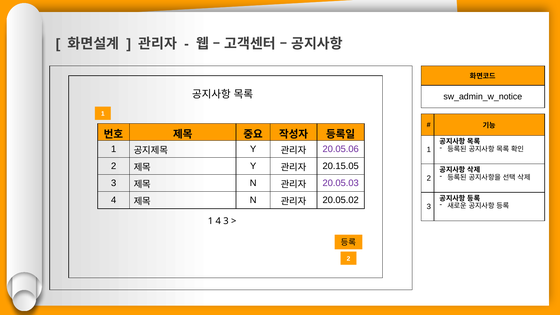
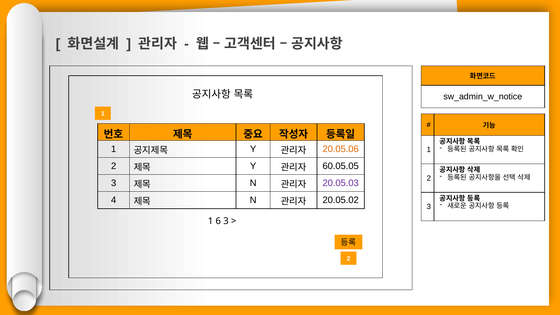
20.05.06 colour: purple -> orange (341, 149)
20.15.05: 20.15.05 -> 60.05.05 (341, 166)
1 4: 4 -> 6 (218, 221)
